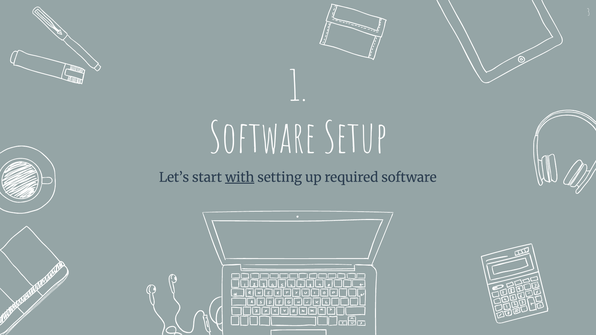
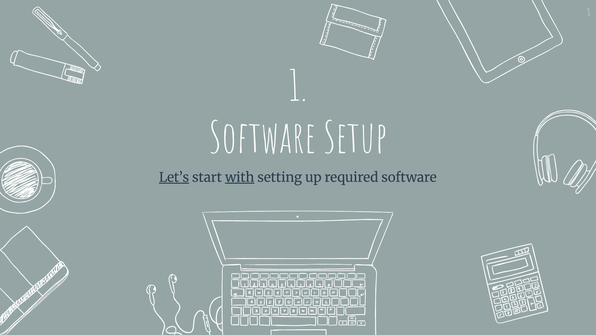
Let’s underline: none -> present (174, 178)
